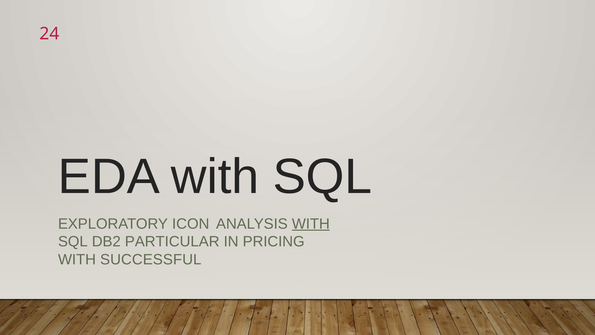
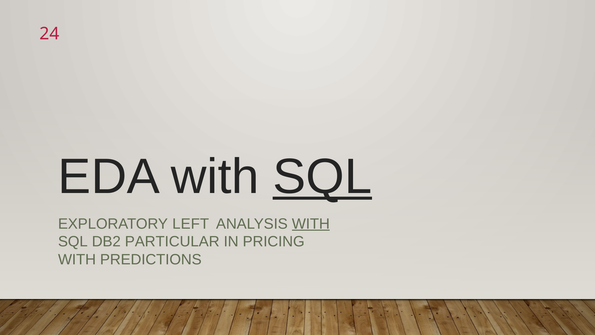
SQL underline: none -> present (322, 177)
ICON: ICON -> LEFT (191, 224)
SUCCESSFUL: SUCCESSFUL -> PREDICTIONS (151, 259)
